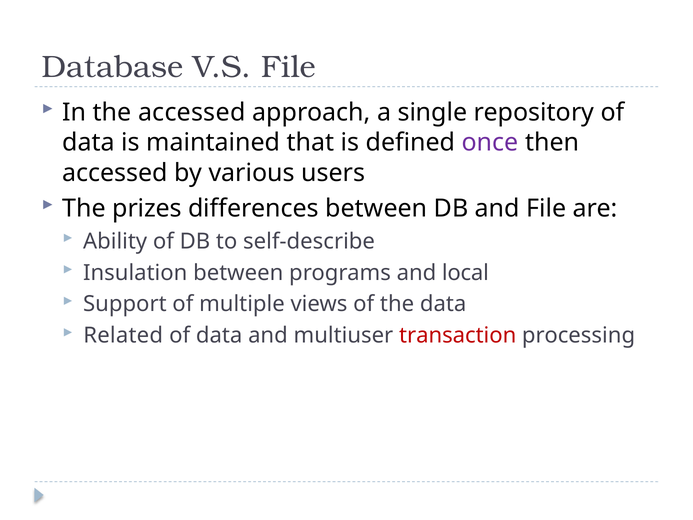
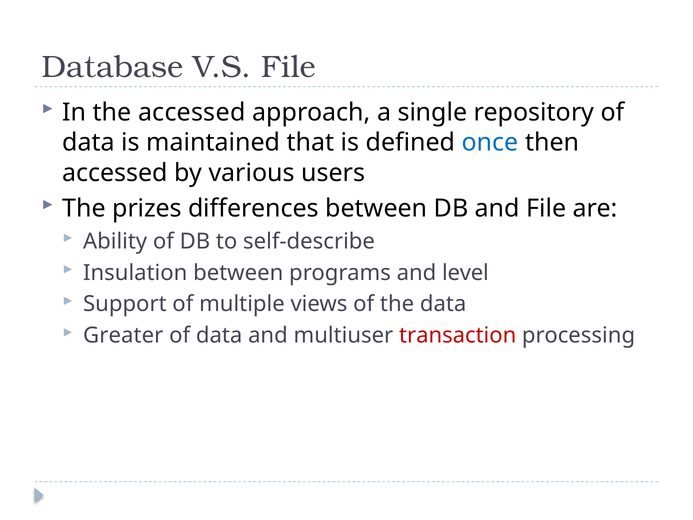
once colour: purple -> blue (490, 143)
local: local -> level (465, 273)
Related: Related -> Greater (123, 335)
